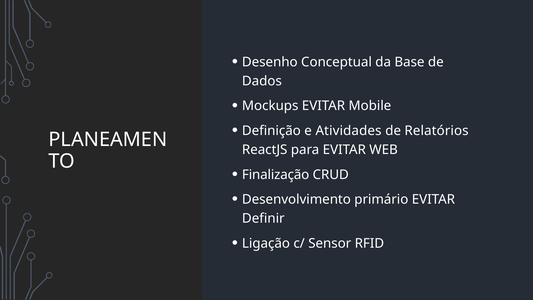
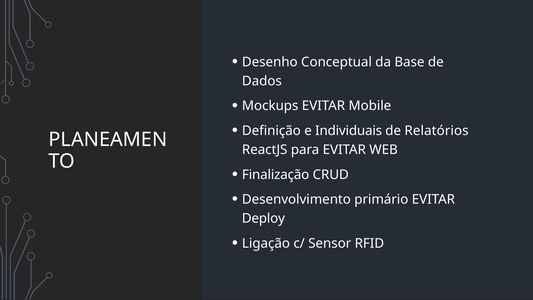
Atividades: Atividades -> Individuais (349, 131)
Definir: Definir -> Deploy (263, 218)
